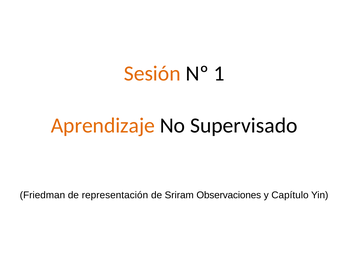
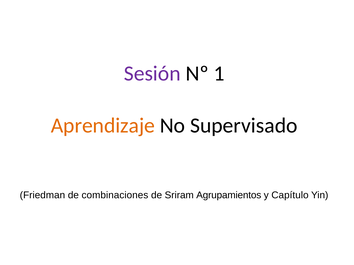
Sesión colour: orange -> purple (152, 74)
representación: representación -> combinaciones (115, 196)
Observaciones: Observaciones -> Agrupamientos (229, 196)
